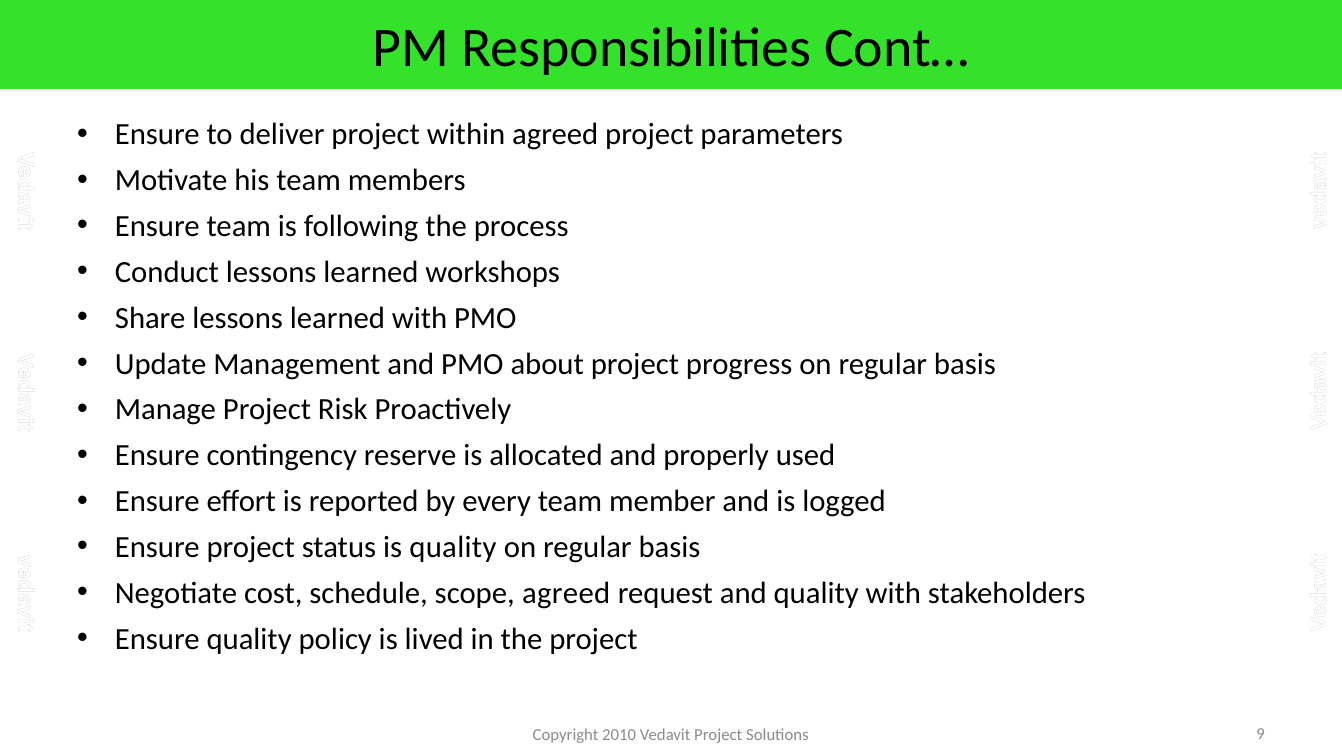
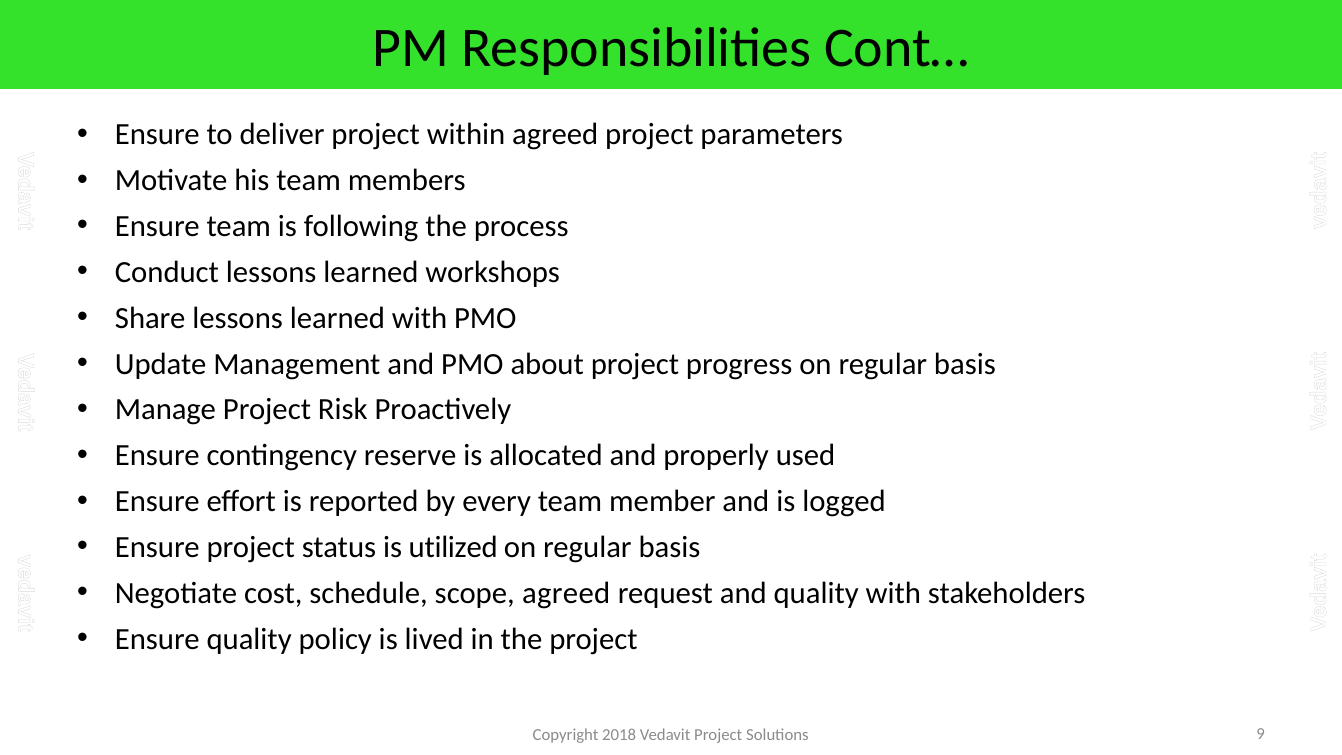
is quality: quality -> utilized (453, 547)
2010: 2010 -> 2018 (619, 734)
